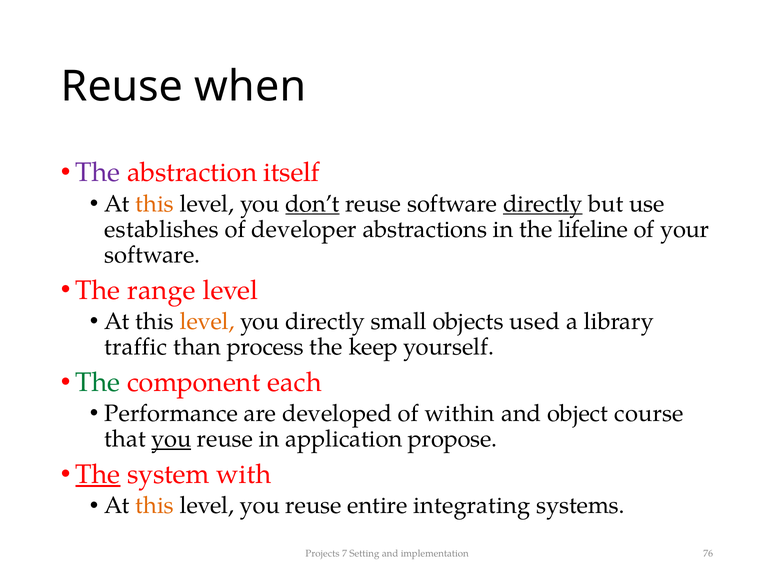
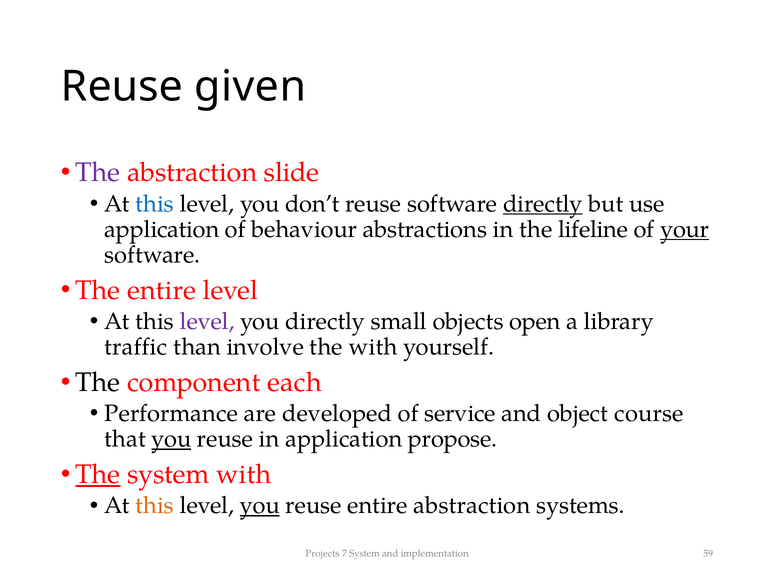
when: when -> given (250, 87)
itself: itself -> slide (292, 173)
this colour: orange -> blue (155, 204)
don’t underline: present -> none (312, 204)
establishes: establishes -> application (162, 230)
developer: developer -> behaviour (304, 230)
your underline: none -> present (685, 230)
The range: range -> entire (162, 290)
level colour: orange -> purple (207, 322)
used: used -> open (535, 322)
process: process -> involve (265, 347)
the keep: keep -> with (373, 347)
The colour: green -> black (98, 383)
within: within -> service (460, 414)
you underline: none -> present (260, 506)
entire integrating: integrating -> abstraction (472, 506)
7 Setting: Setting -> System (364, 554)
76: 76 -> 59 (708, 554)
